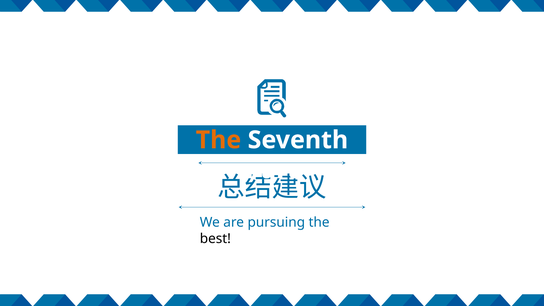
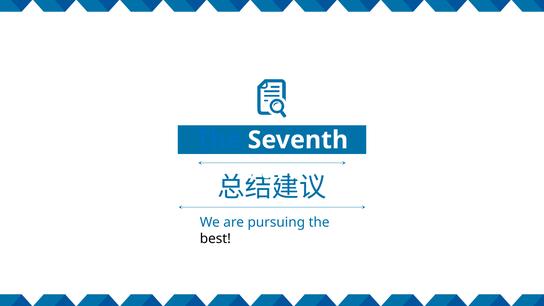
The colour: orange -> blue (218, 140)
